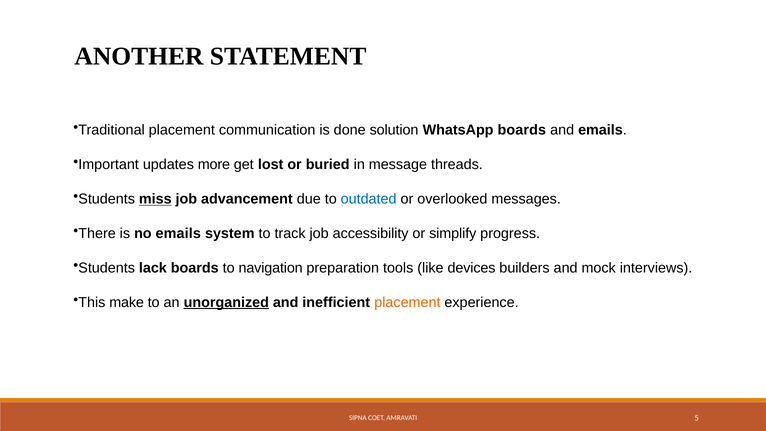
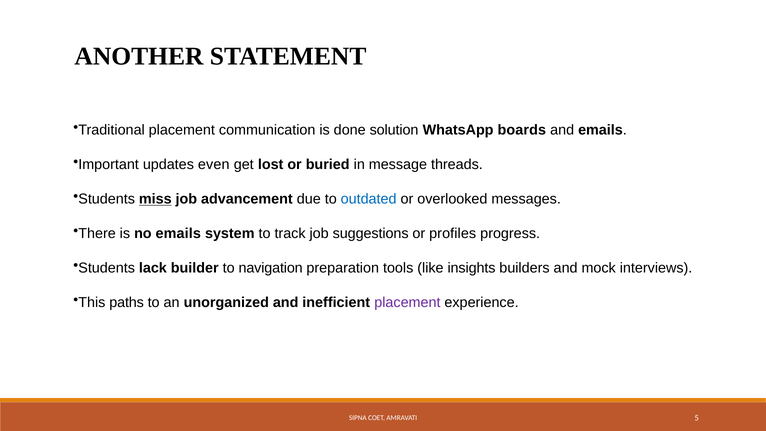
more: more -> even (214, 165)
accessibility: accessibility -> suggestions (371, 233)
simplify: simplify -> profiles (453, 233)
lack boards: boards -> builder (195, 268)
devices: devices -> insights (472, 268)
make: make -> paths (127, 302)
unorganized underline: present -> none (226, 302)
placement colour: orange -> purple (407, 302)
